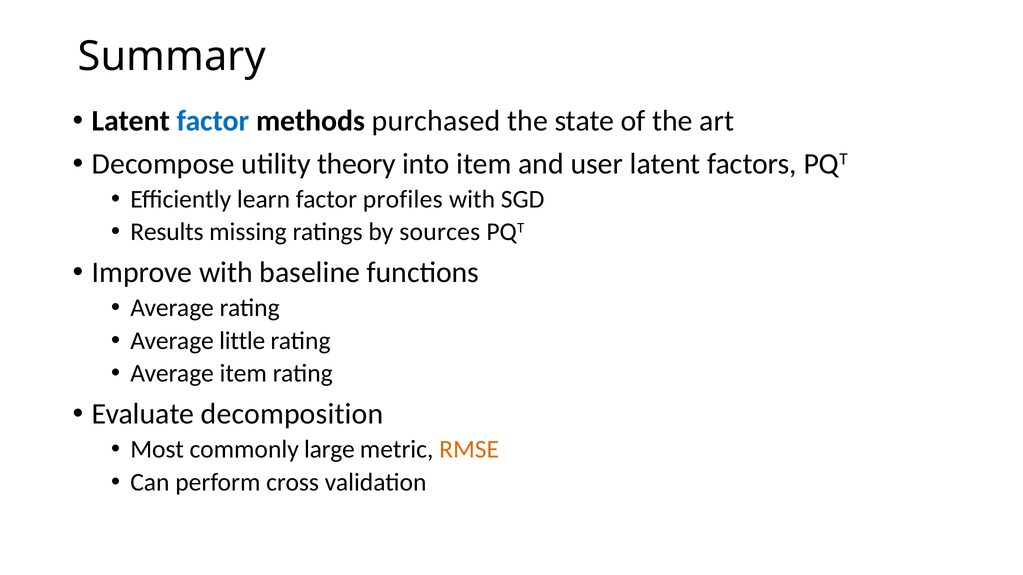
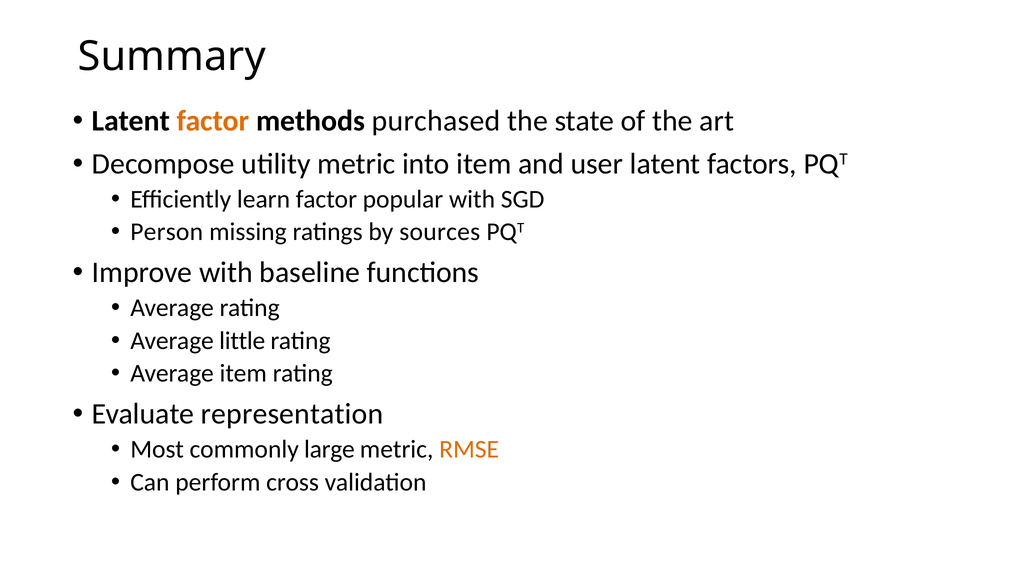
factor colour: blue -> orange (213, 121)
utility theory: theory -> metric (356, 164)
profiles: profiles -> popular (403, 199)
Results: Results -> Person (167, 232)
decomposition: decomposition -> representation (292, 414)
